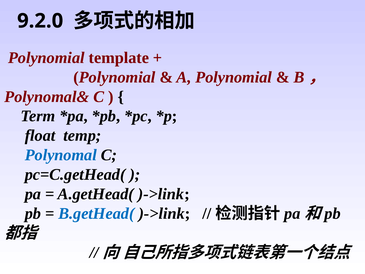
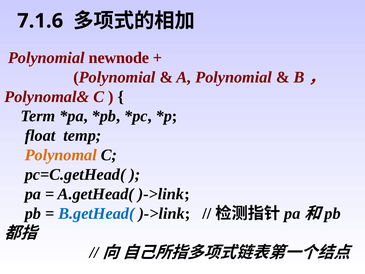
9.2.0: 9.2.0 -> 7.1.6 (40, 21)
template: template -> newnode (119, 58)
Polynomal colour: blue -> orange (61, 155)
